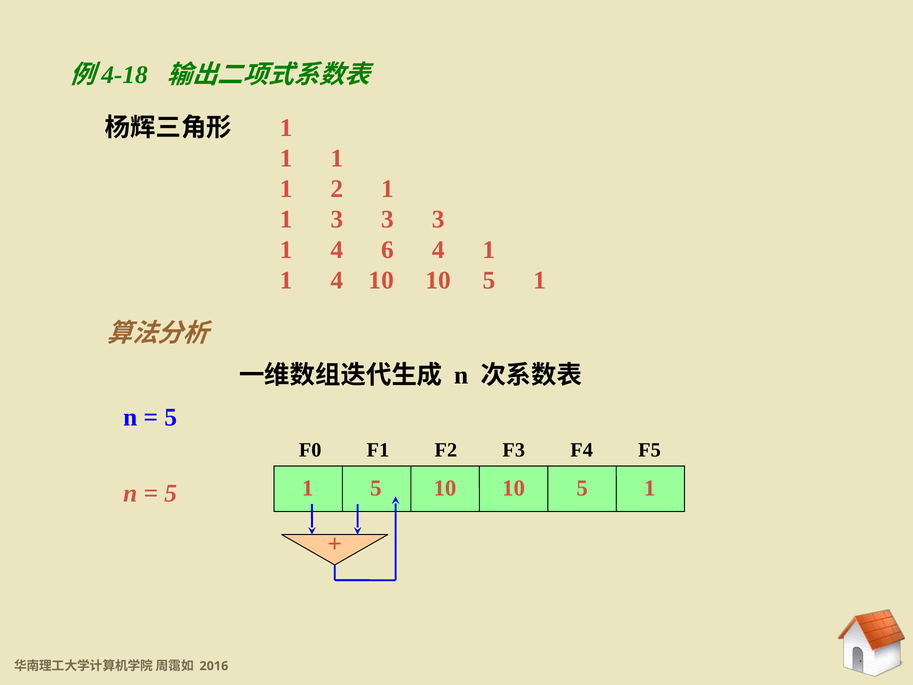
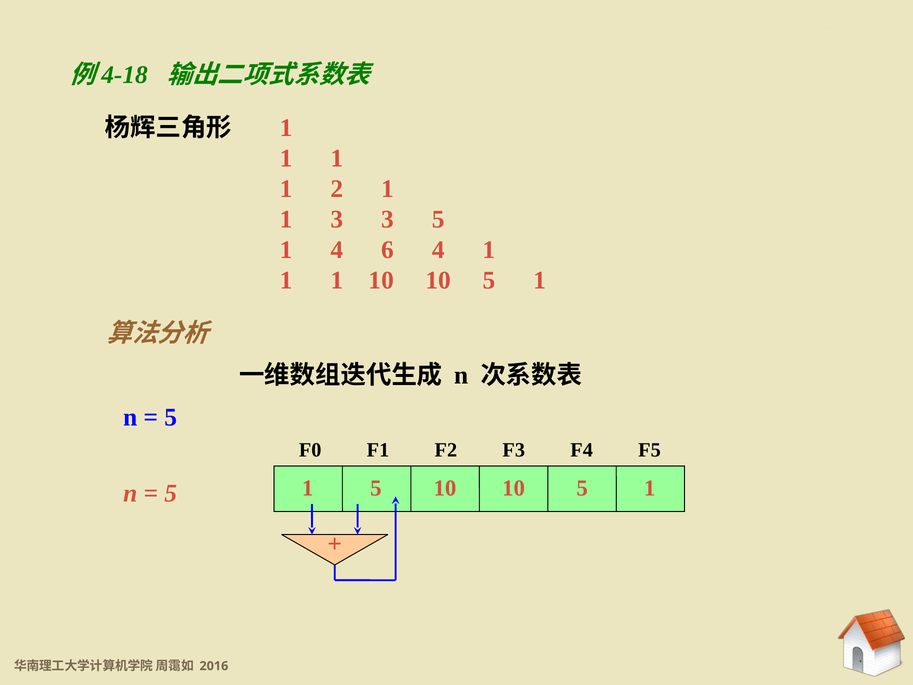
3 3 3: 3 -> 5 (438, 219)
4: 4 -> 1 (337, 280)
